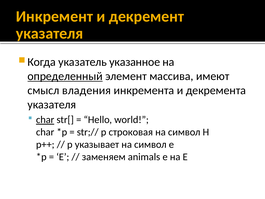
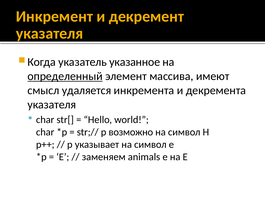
владения: владения -> удаляется (87, 90)
char underline: present -> none (45, 120)
строковая: строковая -> возможно (131, 132)
